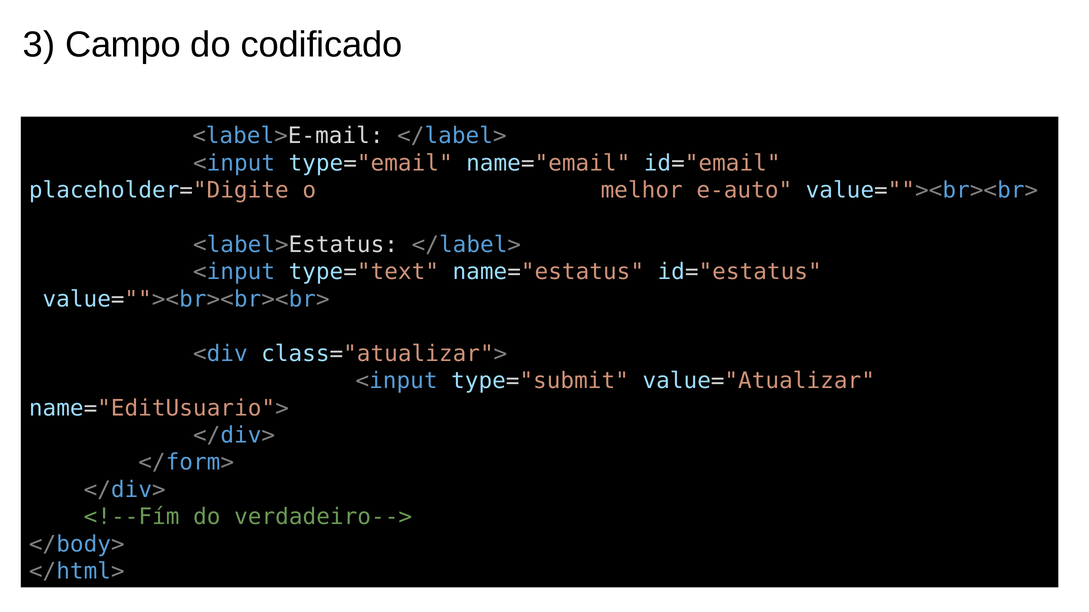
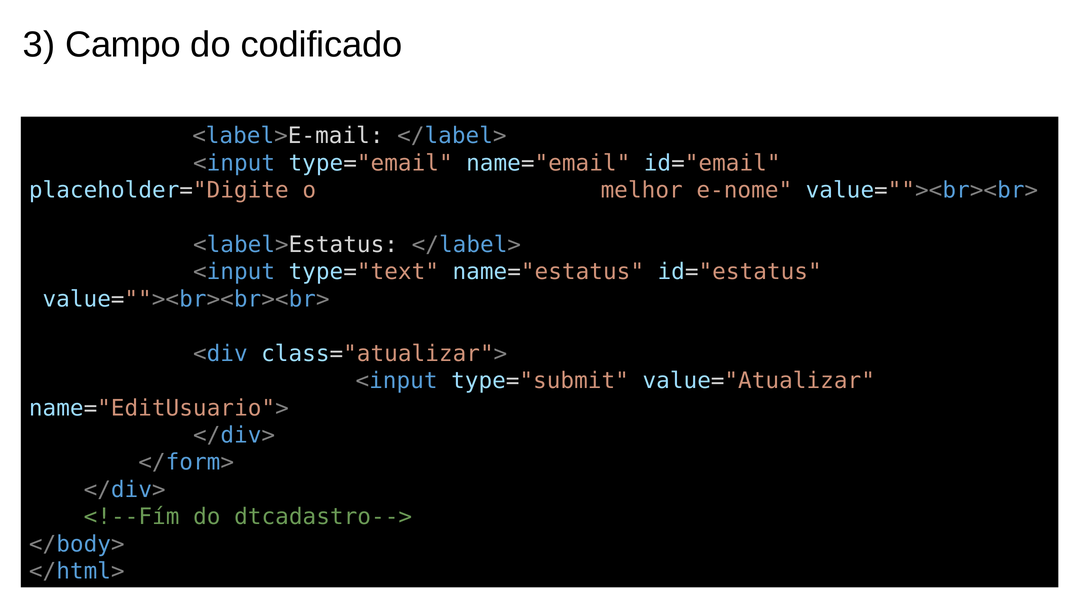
e-auto: e-auto -> e-nome (744, 191)
verdadeiro-->: verdadeiro--> -> dtcadastro--> (323, 517)
